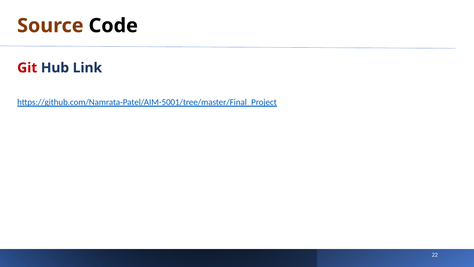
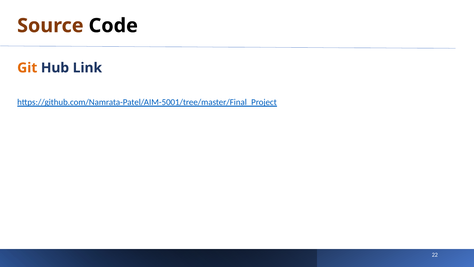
Git colour: red -> orange (27, 68)
